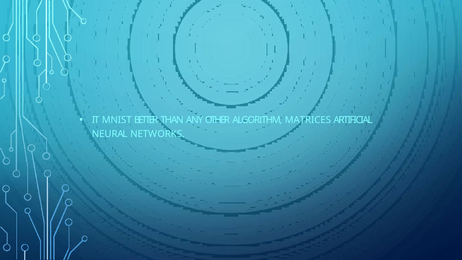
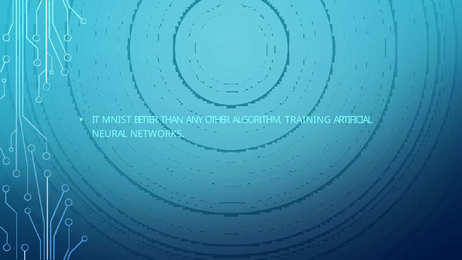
MATRICES: MATRICES -> TRAINING (308, 120)
